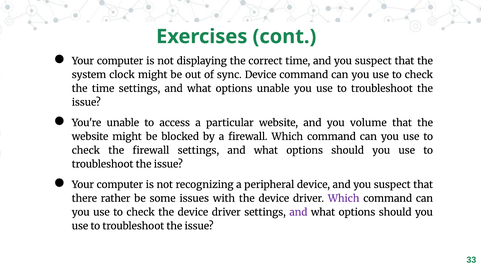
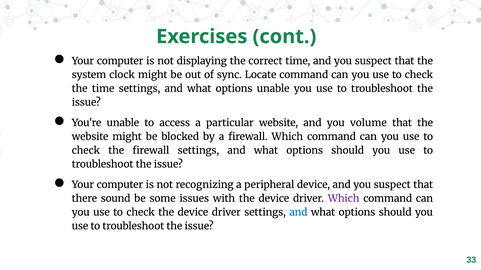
Device: Device -> Locate (261, 75)
rather: rather -> sound (116, 199)
and colour: purple -> blue (298, 213)
